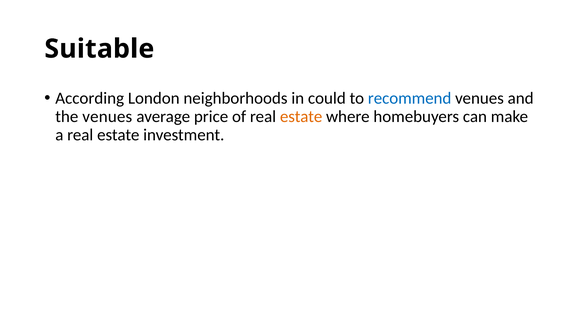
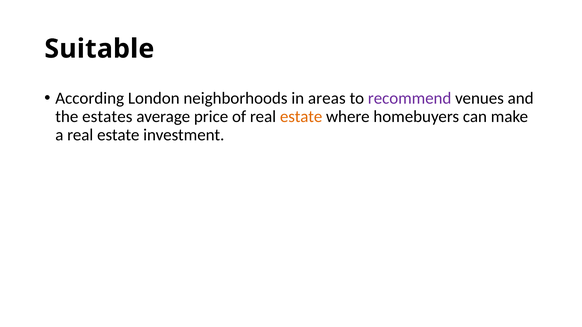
could: could -> areas (327, 98)
recommend colour: blue -> purple (410, 98)
the venues: venues -> estates (107, 117)
